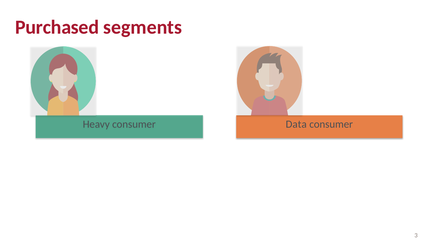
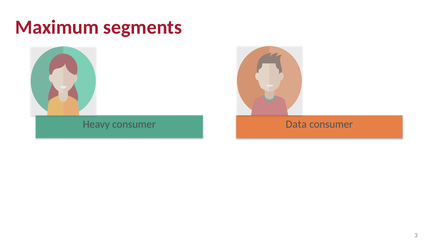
Purchased: Purchased -> Maximum (57, 27)
